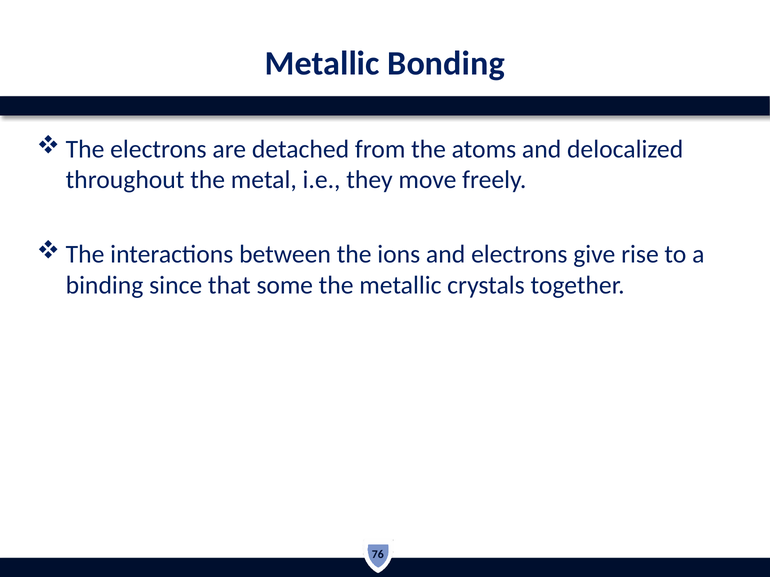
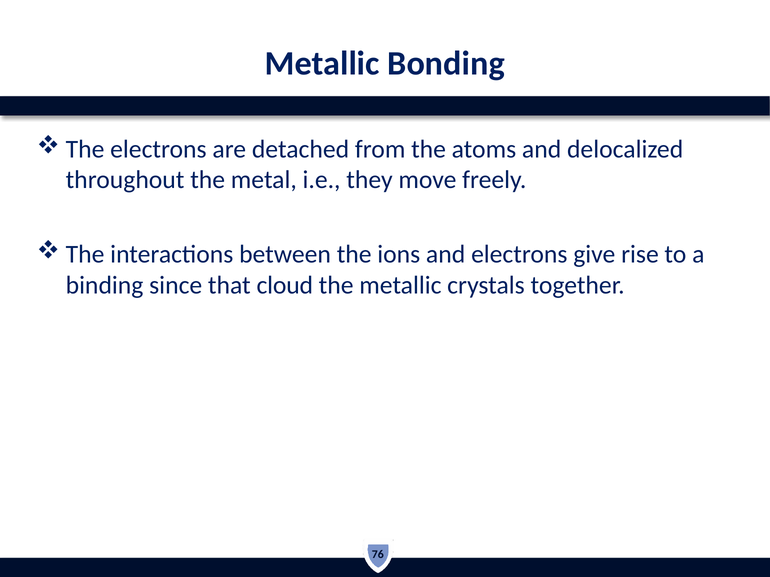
some: some -> cloud (285, 285)
